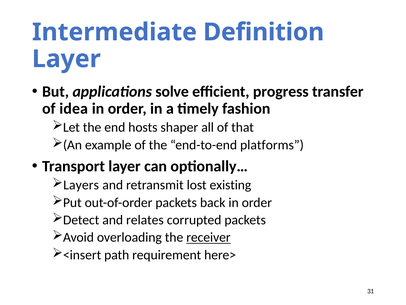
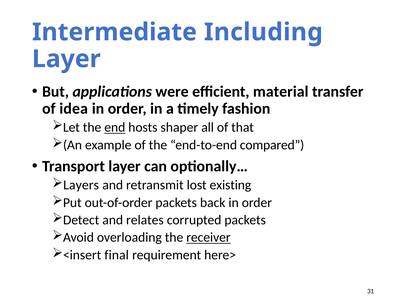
Definition: Definition -> Including (263, 32)
solve: solve -> were (172, 92)
progress: progress -> material (281, 92)
end underline: none -> present (115, 127)
platforms: platforms -> compared (272, 145)
path: path -> final (117, 254)
